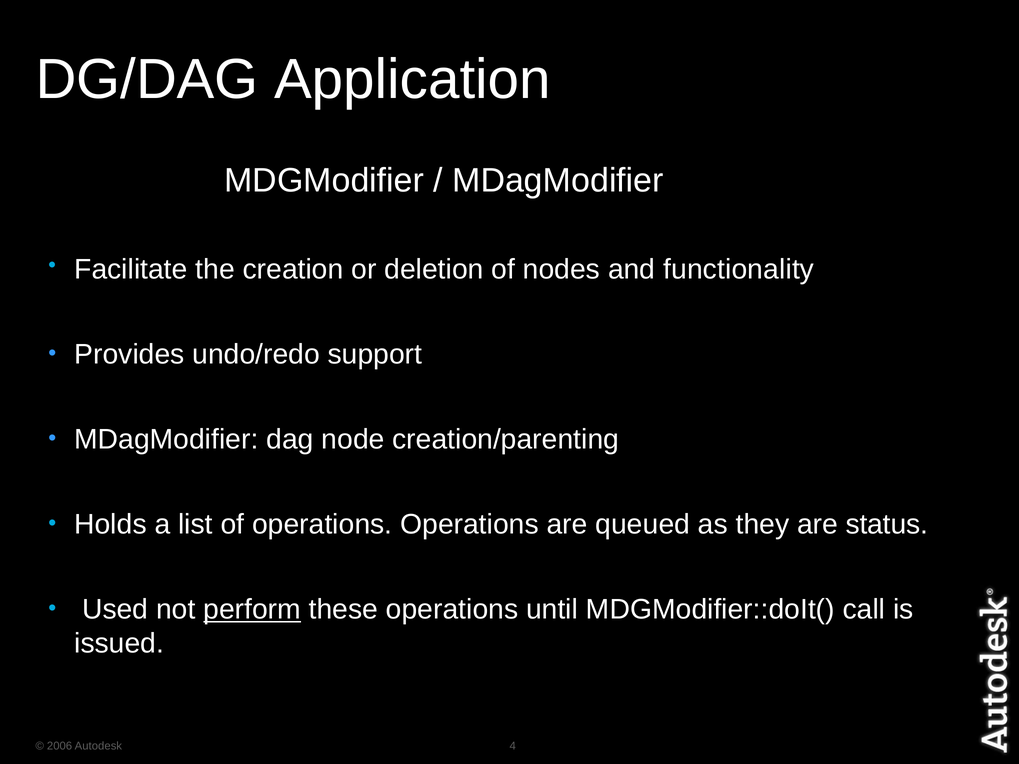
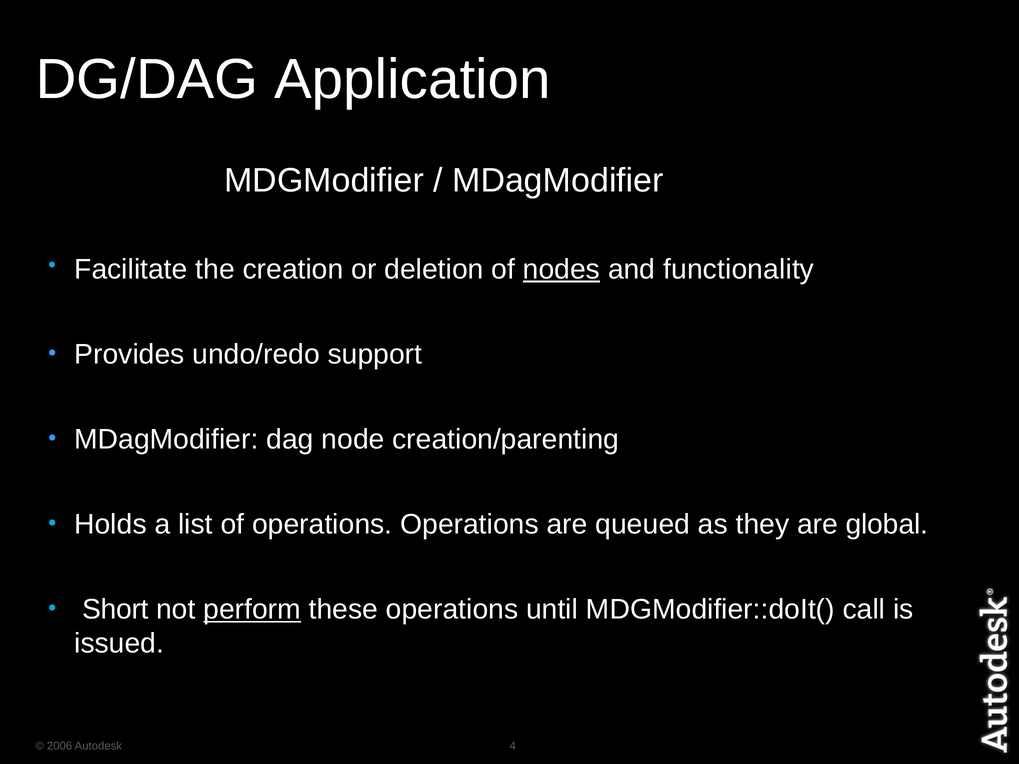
nodes underline: none -> present (562, 269)
status: status -> global (887, 525)
Used: Used -> Short (115, 610)
